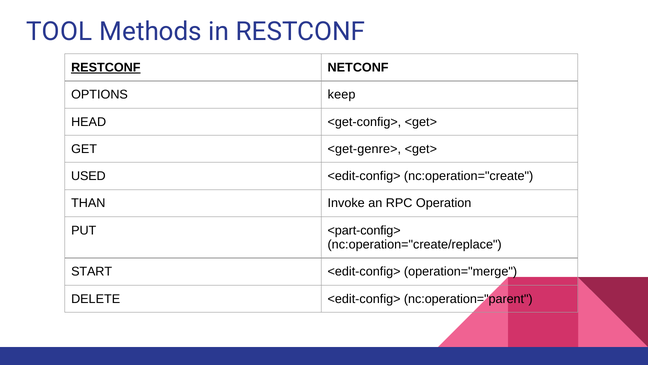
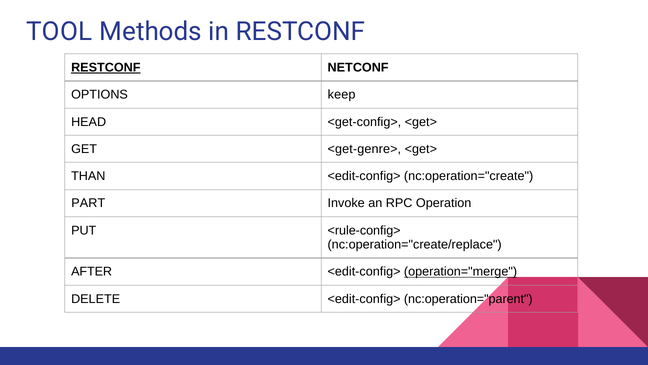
USED: USED -> THAN (88, 176)
THAN: THAN -> PART (88, 203)
<part-config>: <part-config> -> <rule-config> (364, 230)
START: START -> AFTER (92, 271)
operation="merge underline: none -> present (461, 271)
